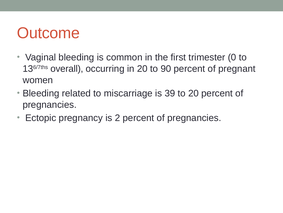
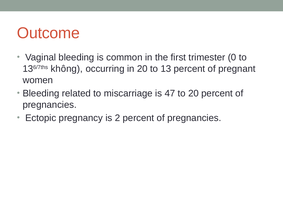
overall: overall -> không (67, 69)
90: 90 -> 13 (166, 69)
39: 39 -> 47 (170, 93)
